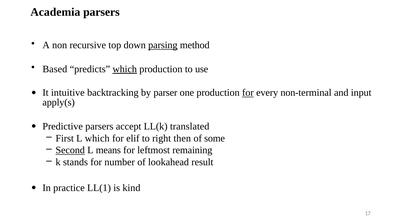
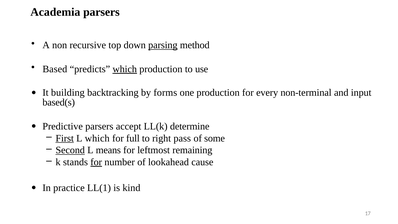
intuitive: intuitive -> building (68, 93)
parser: parser -> forms (165, 93)
for underline: present -> none (248, 93)
apply(s: apply(s -> based(s (59, 102)
translated: translated -> determine (190, 126)
First underline: none -> present (65, 138)
elif: elif -> full (133, 138)
then: then -> pass (182, 138)
for underline: none -> present (96, 162)
result: result -> cause (202, 162)
